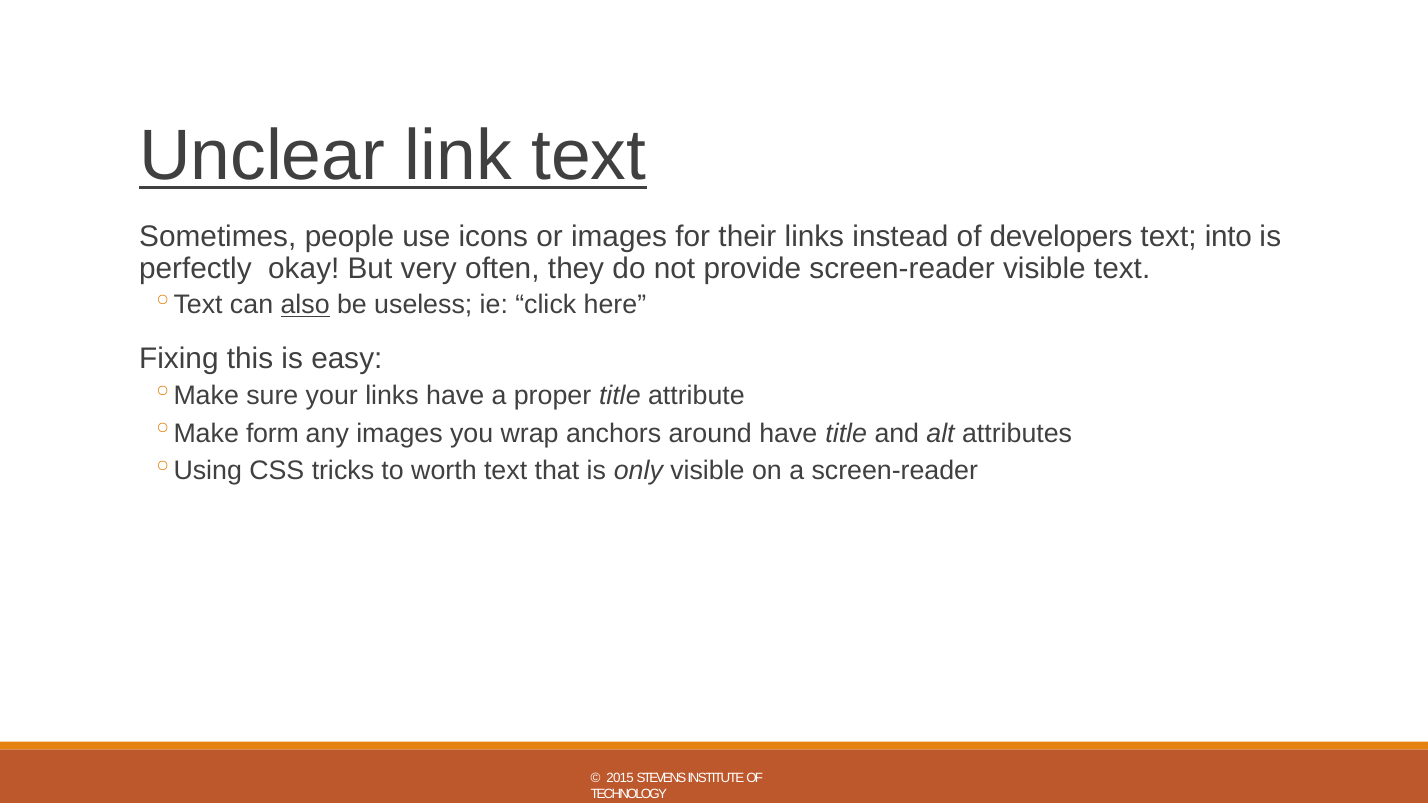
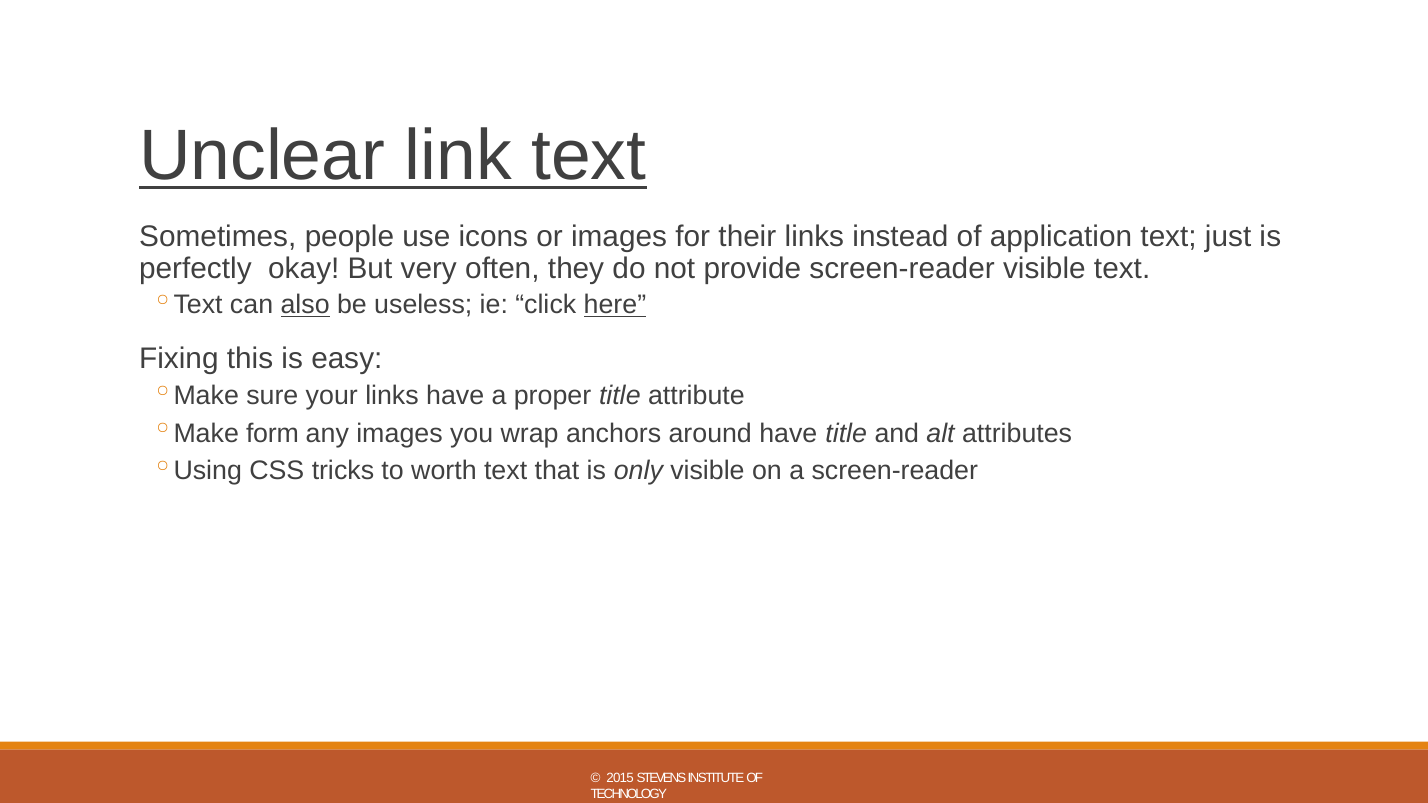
developers: developers -> application (1061, 236)
into: into -> just (1228, 236)
here underline: none -> present (615, 305)
